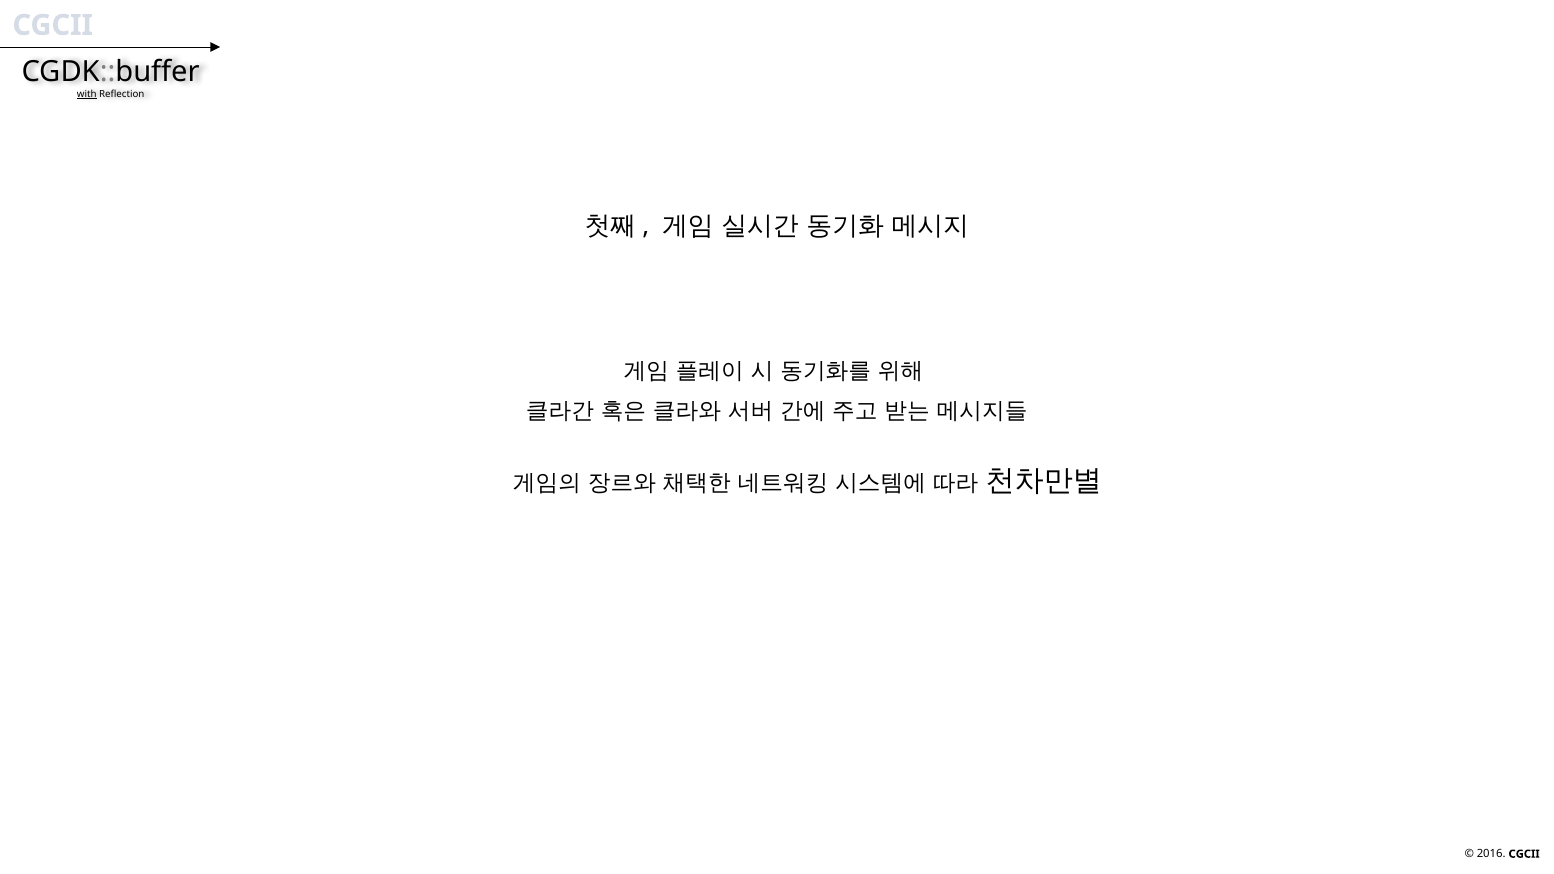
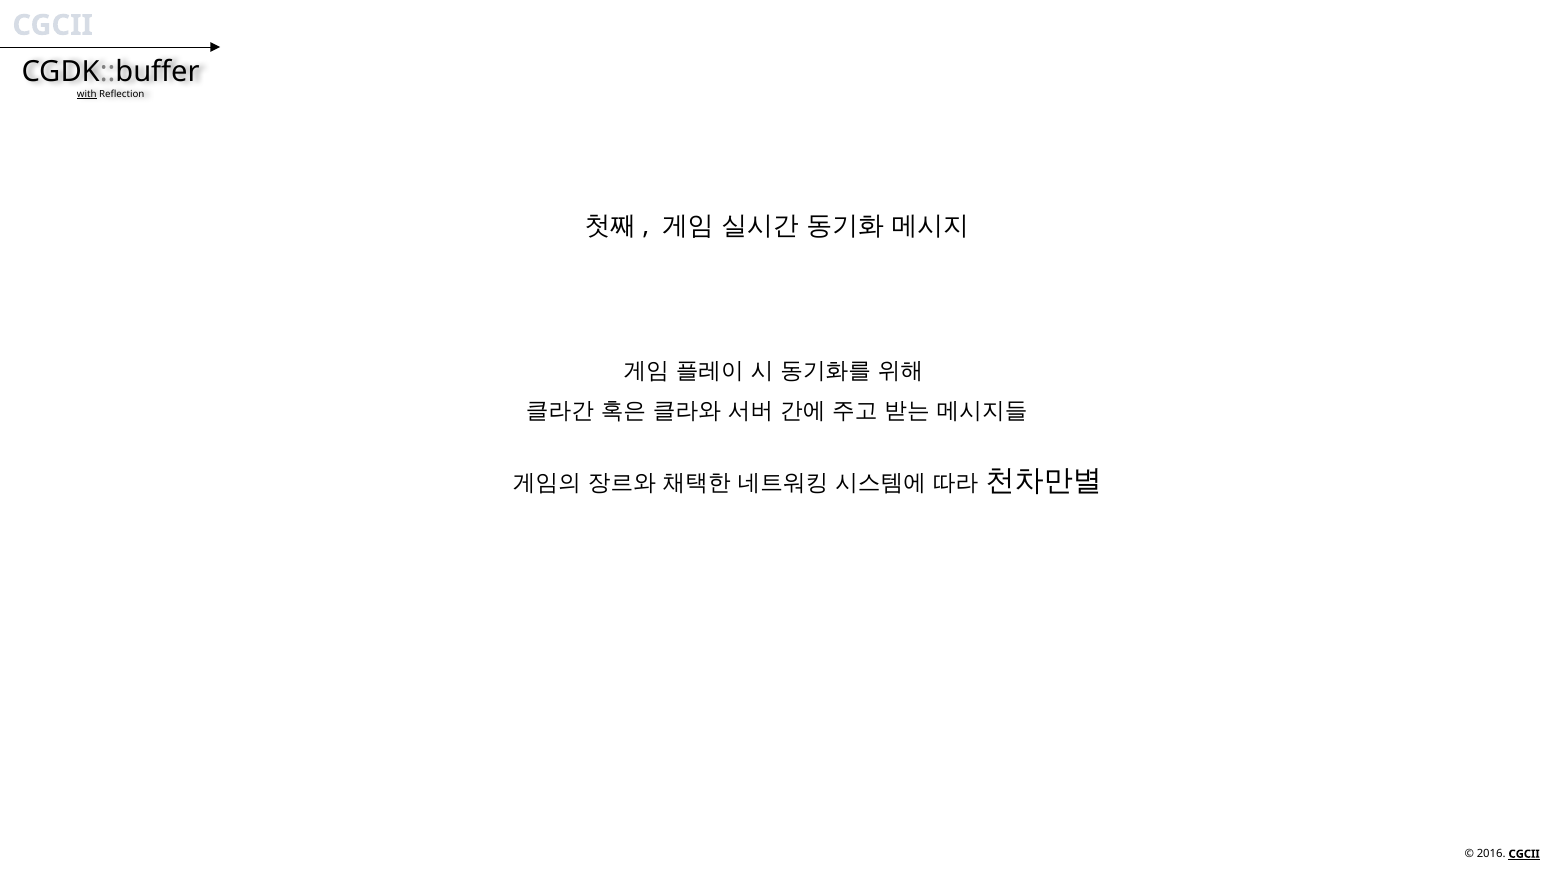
CGCII underline: none -> present (1524, 854)
